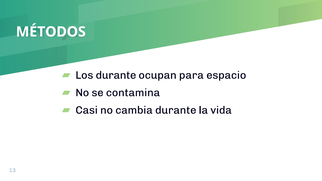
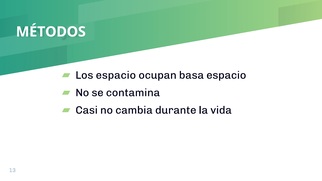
Los durante: durante -> espacio (116, 75)
para: para -> basa (191, 75)
